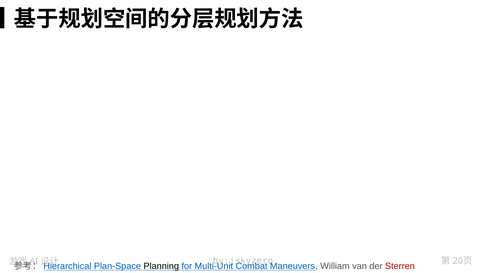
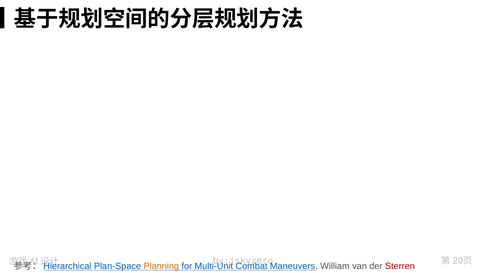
Planning colour: black -> orange (161, 267)
